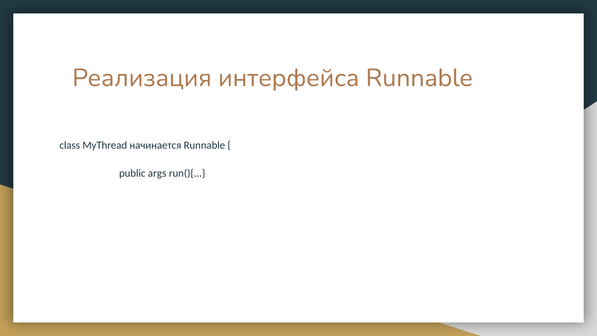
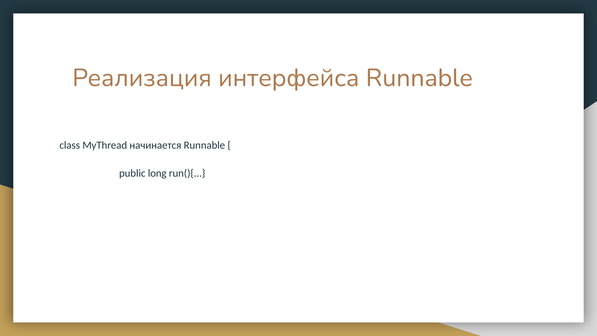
args: args -> long (157, 173)
